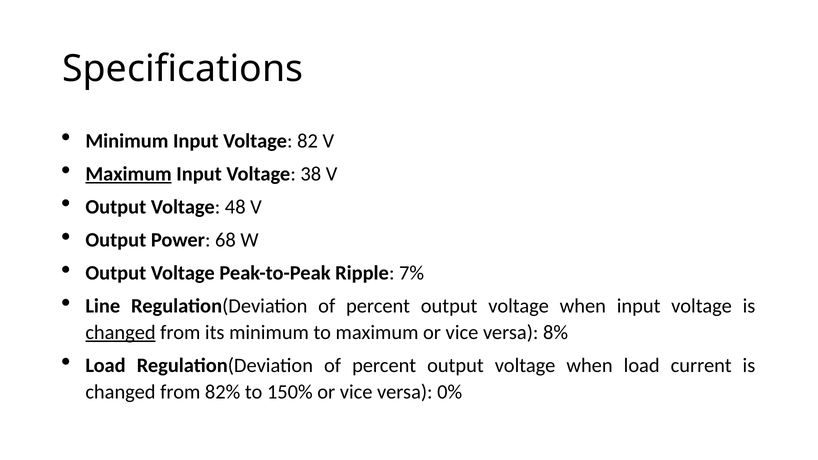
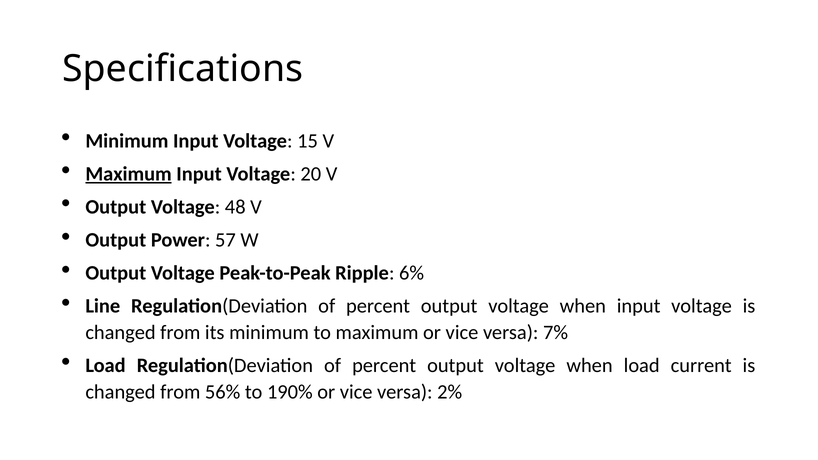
82: 82 -> 15 (308, 141)
38: 38 -> 20 (311, 174)
68: 68 -> 57 (225, 240)
7%: 7% -> 6% (412, 273)
changed underline: present -> none (121, 333)
8%: 8% -> 7% (556, 333)
82%: 82% -> 56% (223, 392)
150%: 150% -> 190% (290, 392)
0%: 0% -> 2% (450, 392)
